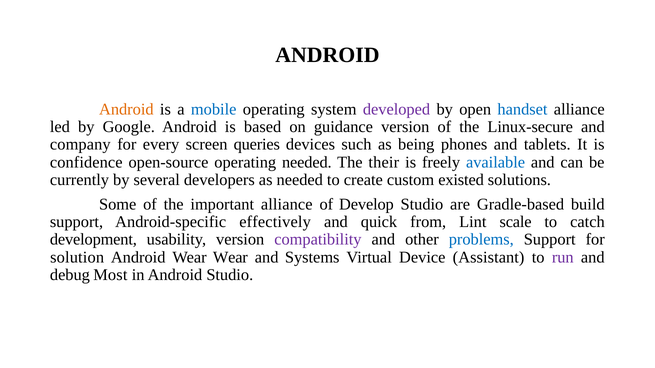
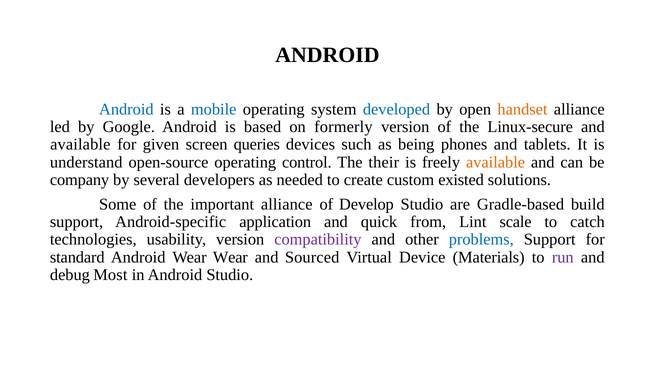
Android colour: orange -> blue (126, 109)
developed colour: purple -> blue (397, 109)
handset colour: blue -> orange (523, 109)
guidance: guidance -> formerly (343, 127)
company: company -> available (80, 145)
every: every -> given (161, 145)
confidence: confidence -> understand (86, 162)
operating needed: needed -> control (307, 162)
available colour: blue -> orange (496, 162)
currently: currently -> company (80, 180)
effectively: effectively -> application (275, 222)
development: development -> technologies (93, 240)
solution: solution -> standard (77, 258)
Systems: Systems -> Sourced (312, 258)
Assistant: Assistant -> Materials (489, 258)
